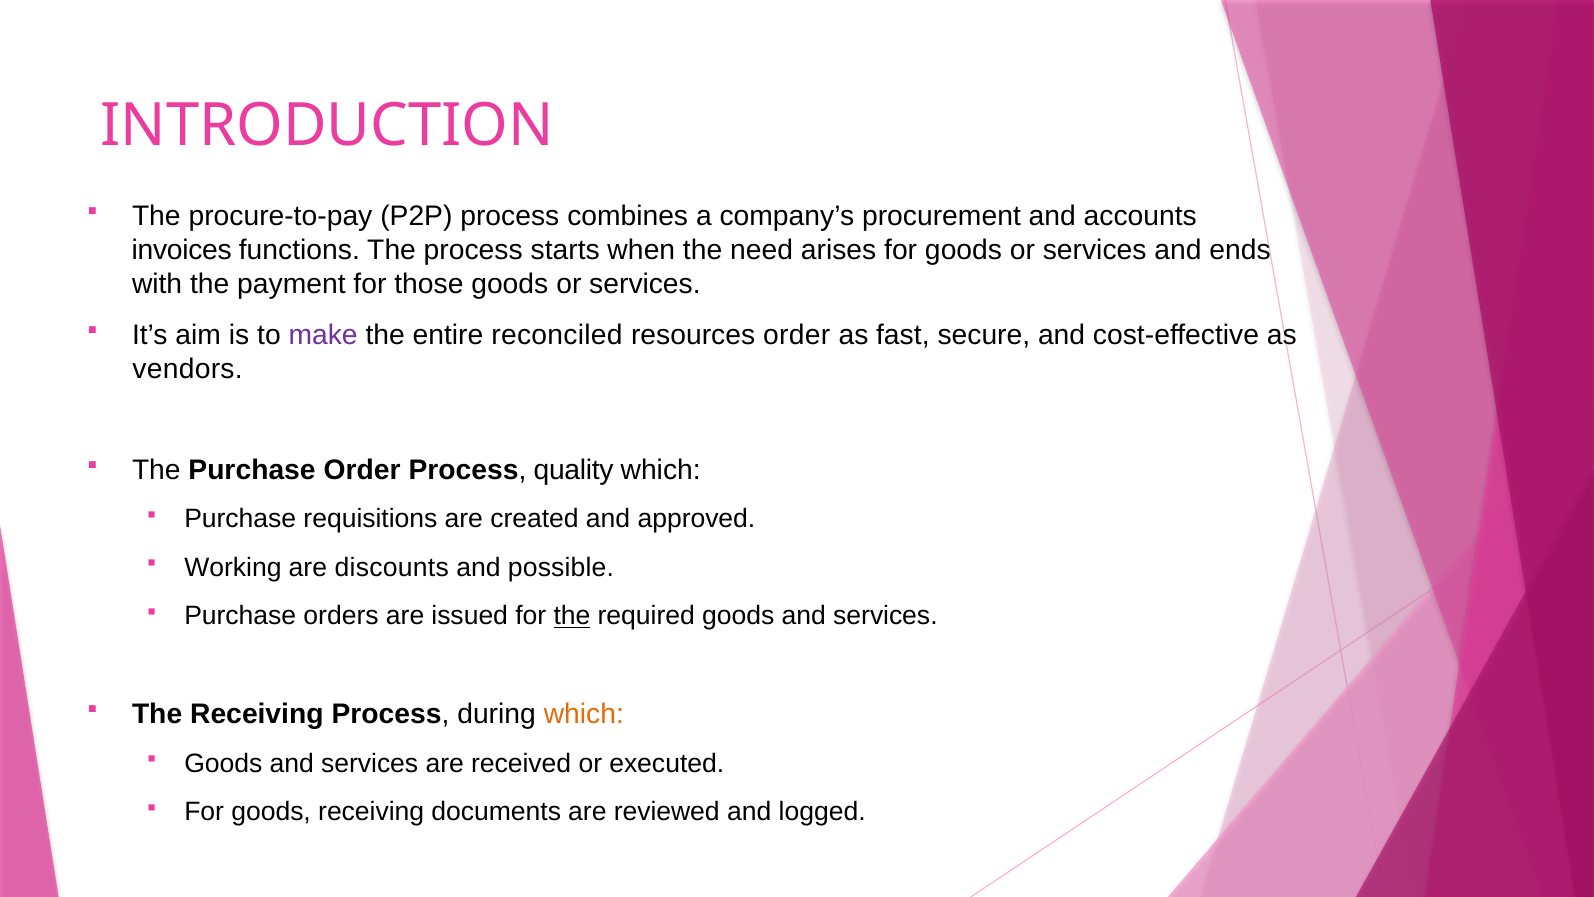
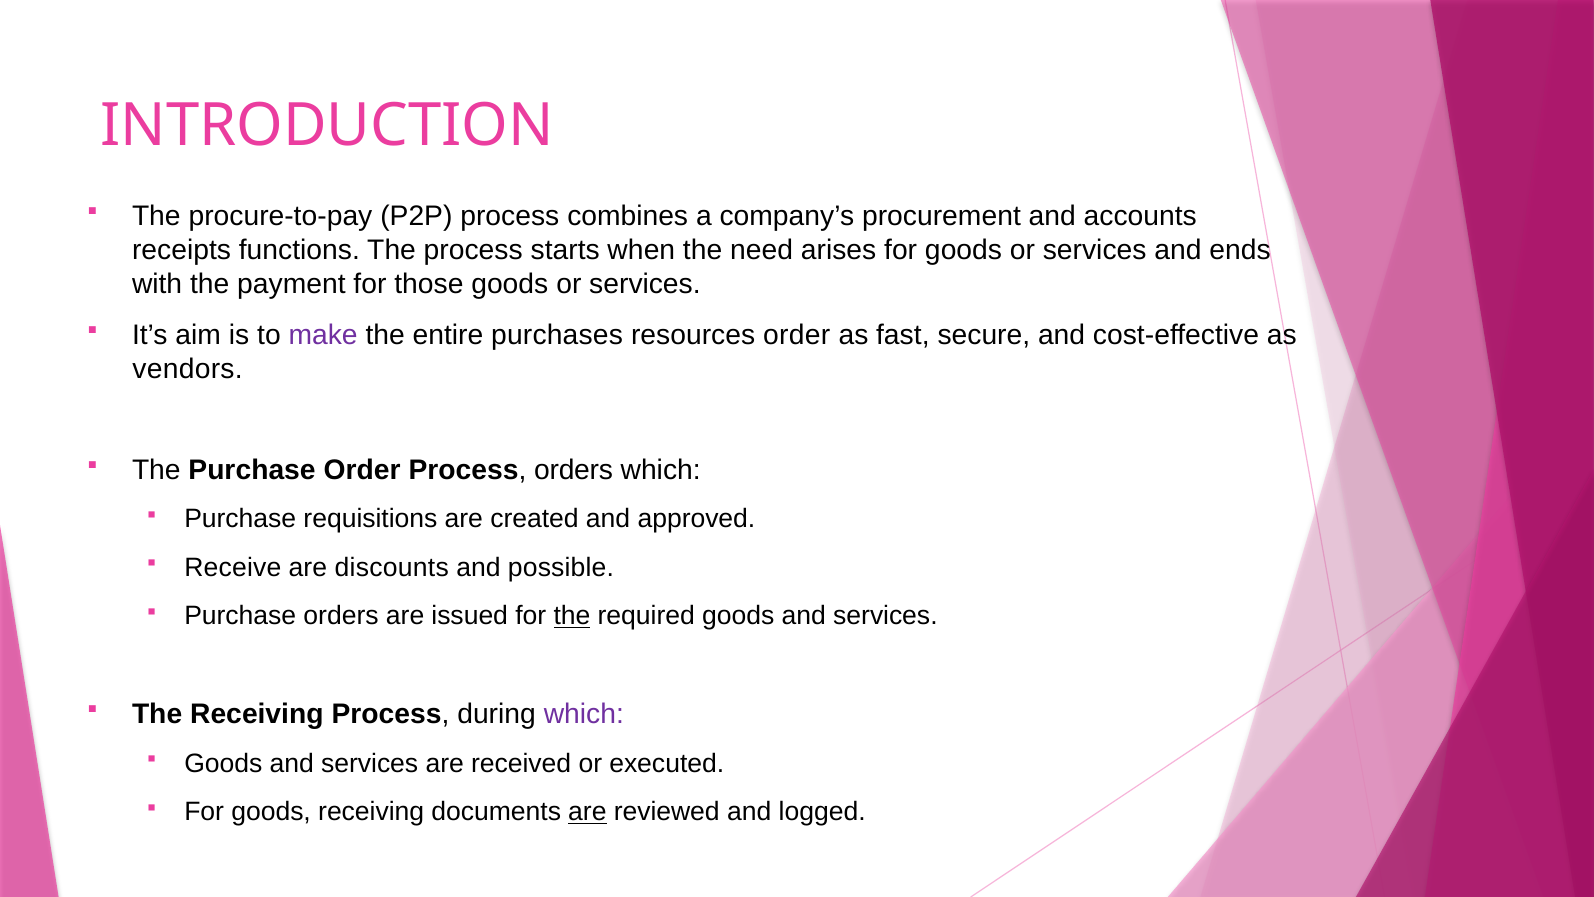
invoices: invoices -> receipts (182, 250)
reconciled: reconciled -> purchases (557, 335)
Process quality: quality -> orders (574, 470)
Working: Working -> Receive (233, 567)
which colour: orange -> purple (584, 714)
are underline: none -> present (587, 812)
